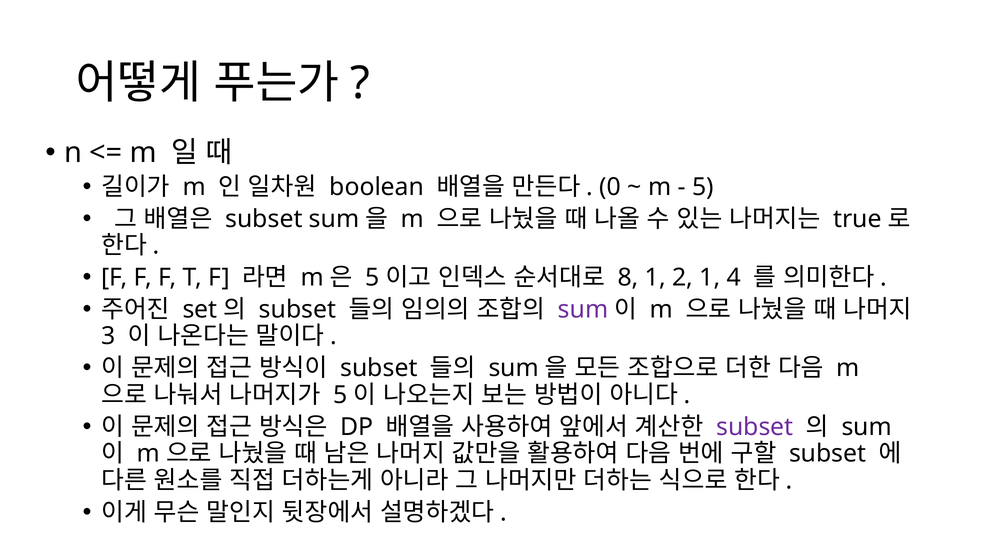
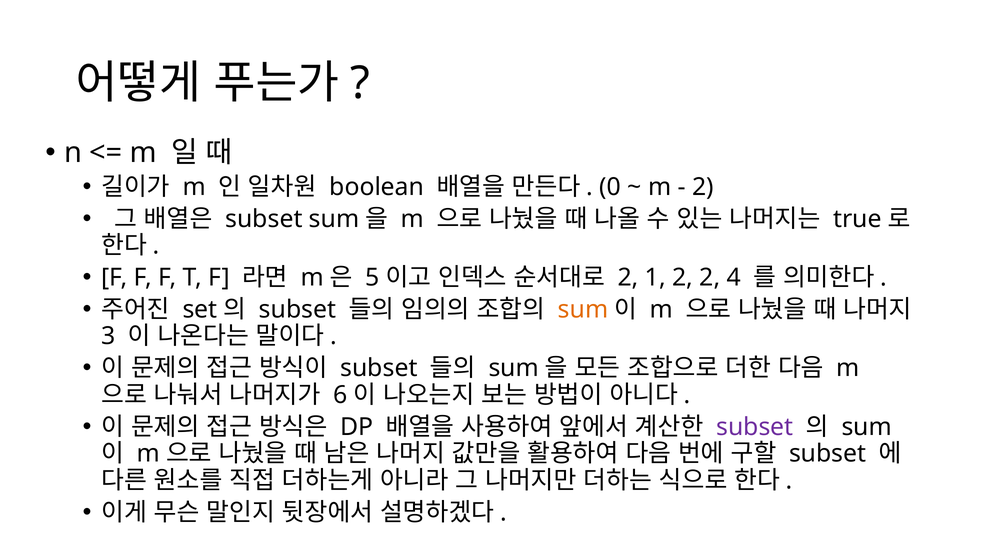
5: 5 -> 2 (703, 187)
8: 8 -> 2 (628, 278)
2 1: 1 -> 2 (710, 278)
sum colour: purple -> orange (583, 310)
5: 5 -> 6 (340, 395)
